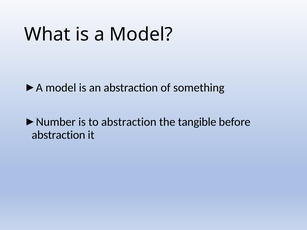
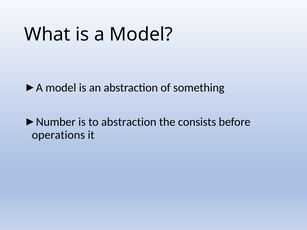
tangible: tangible -> consists (197, 122)
abstraction: abstraction -> operations (58, 135)
